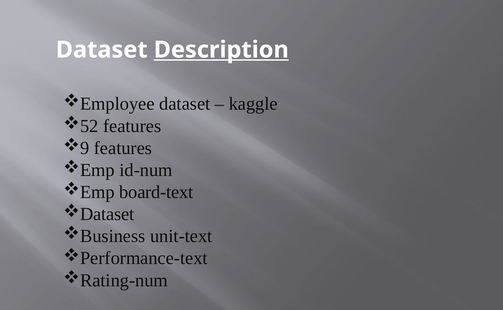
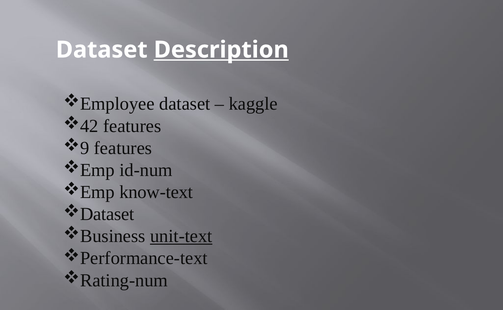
52: 52 -> 42 (89, 126)
board-text: board-text -> know-text (156, 192)
unit-text underline: none -> present (181, 237)
